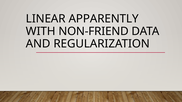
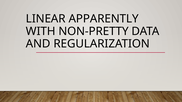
NON-FRIEND: NON-FRIEND -> NON-PRETTY (94, 31)
